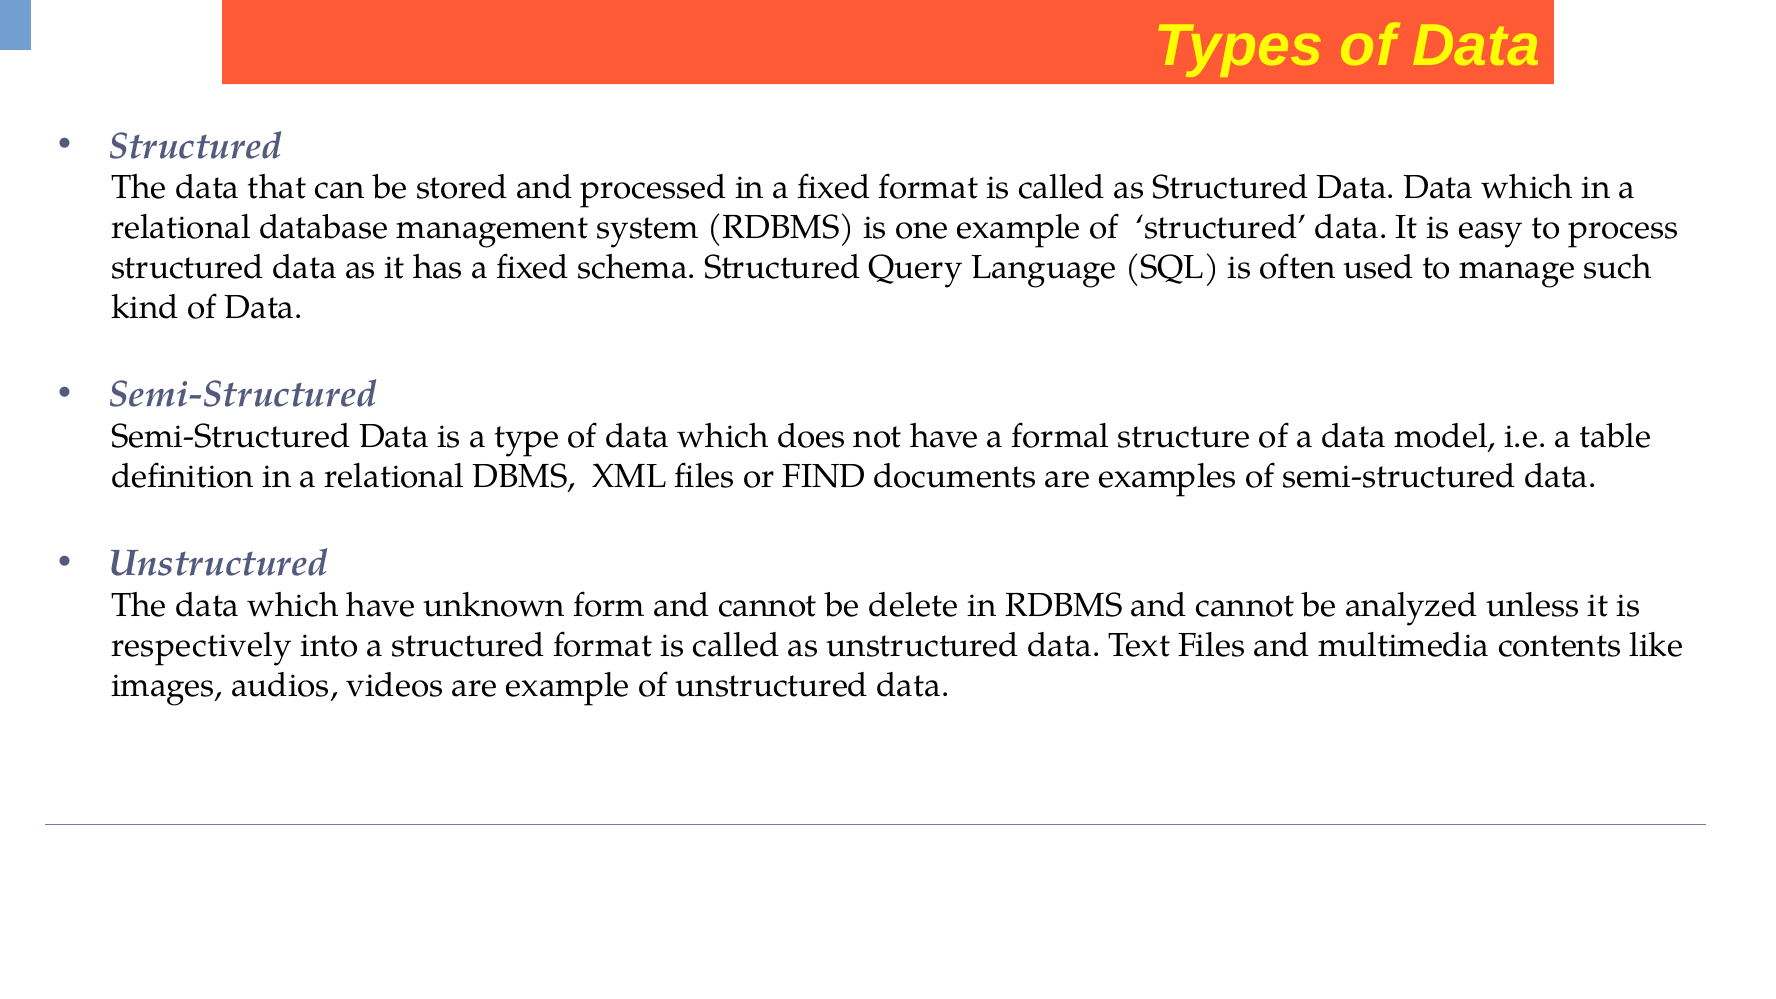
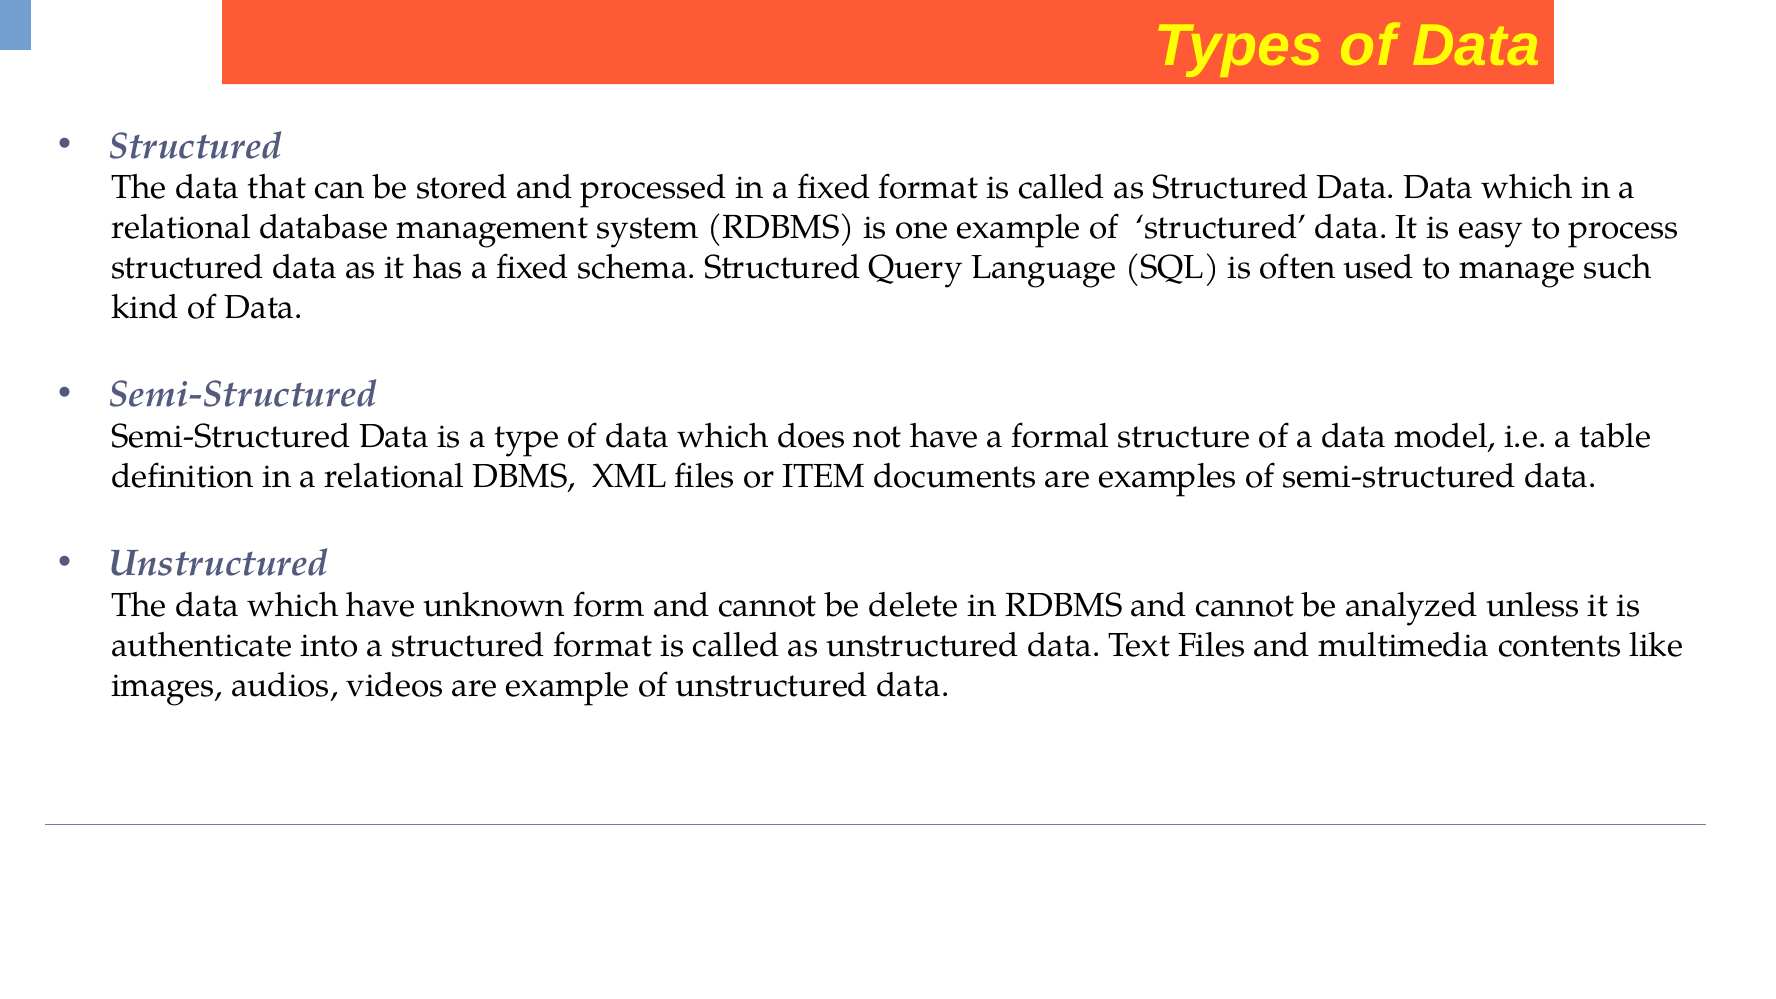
FIND: FIND -> ITEM (824, 476)
respectively: respectively -> authenticate (202, 645)
